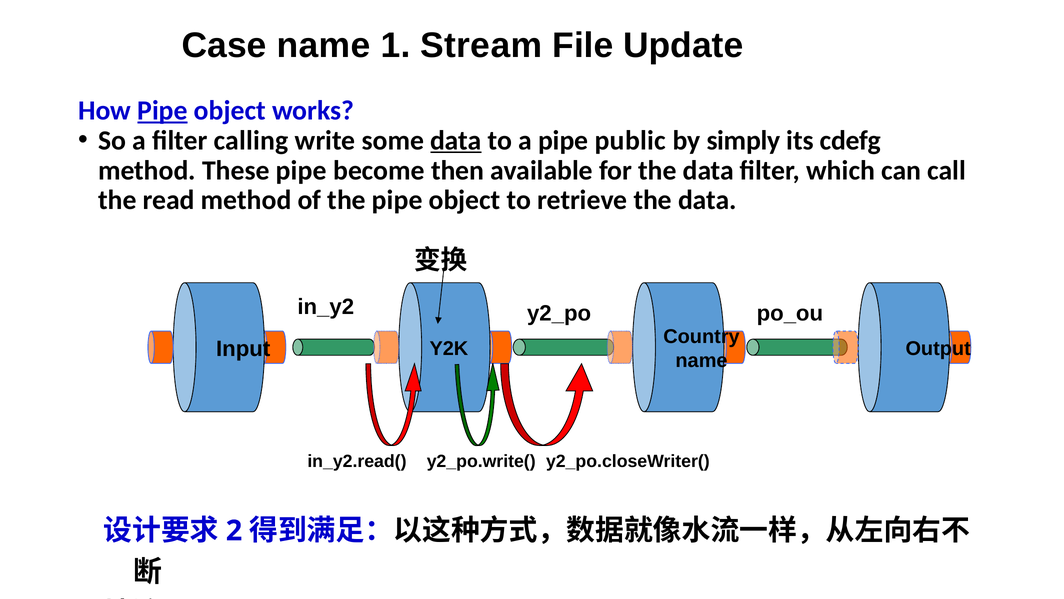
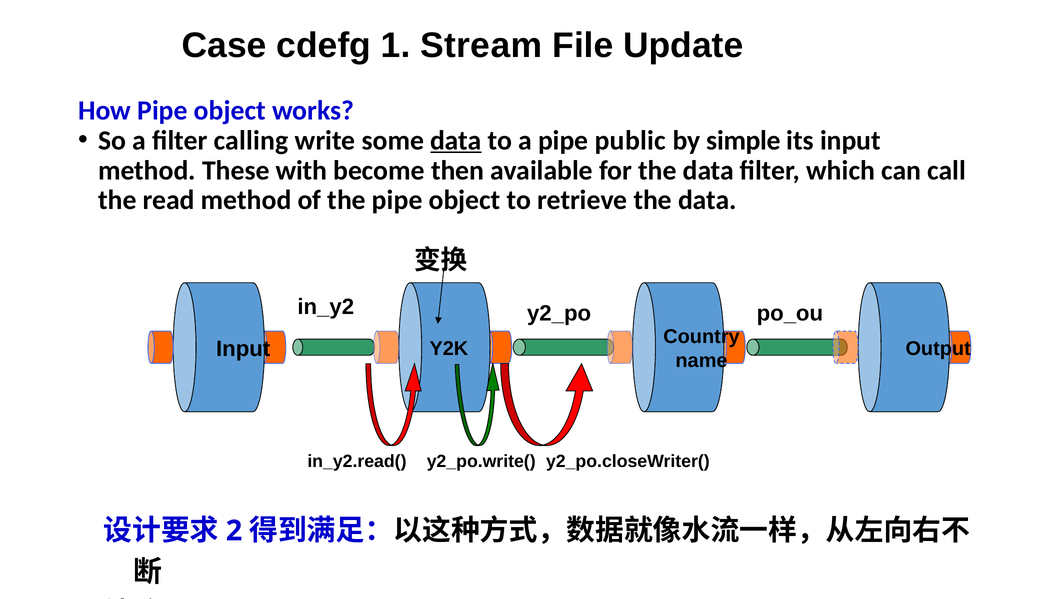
Case name: name -> cdefg (324, 46)
Pipe underline: present -> none (163, 110)
simply: simply -> simple (744, 140)
its cdefg: cdefg -> input (850, 140)
These pipe: pipe -> with (302, 170)
